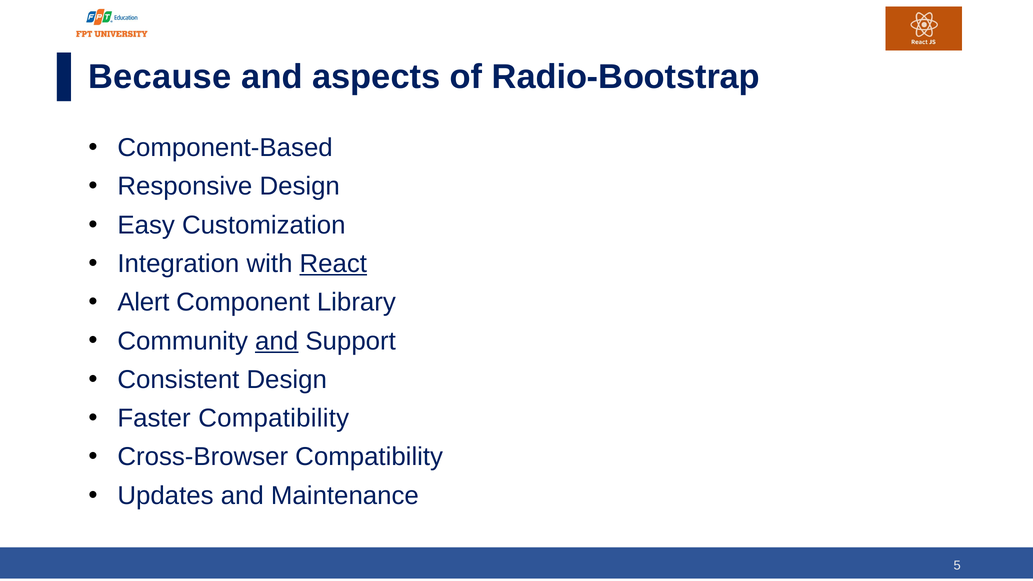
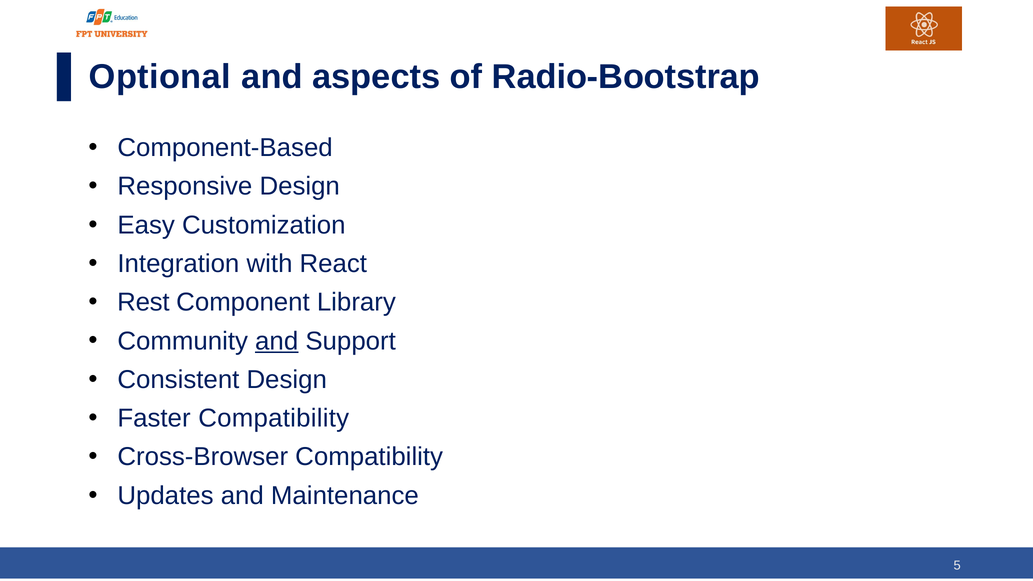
Because: Because -> Optional (160, 77)
React underline: present -> none (333, 264)
Alert: Alert -> Rest (143, 302)
